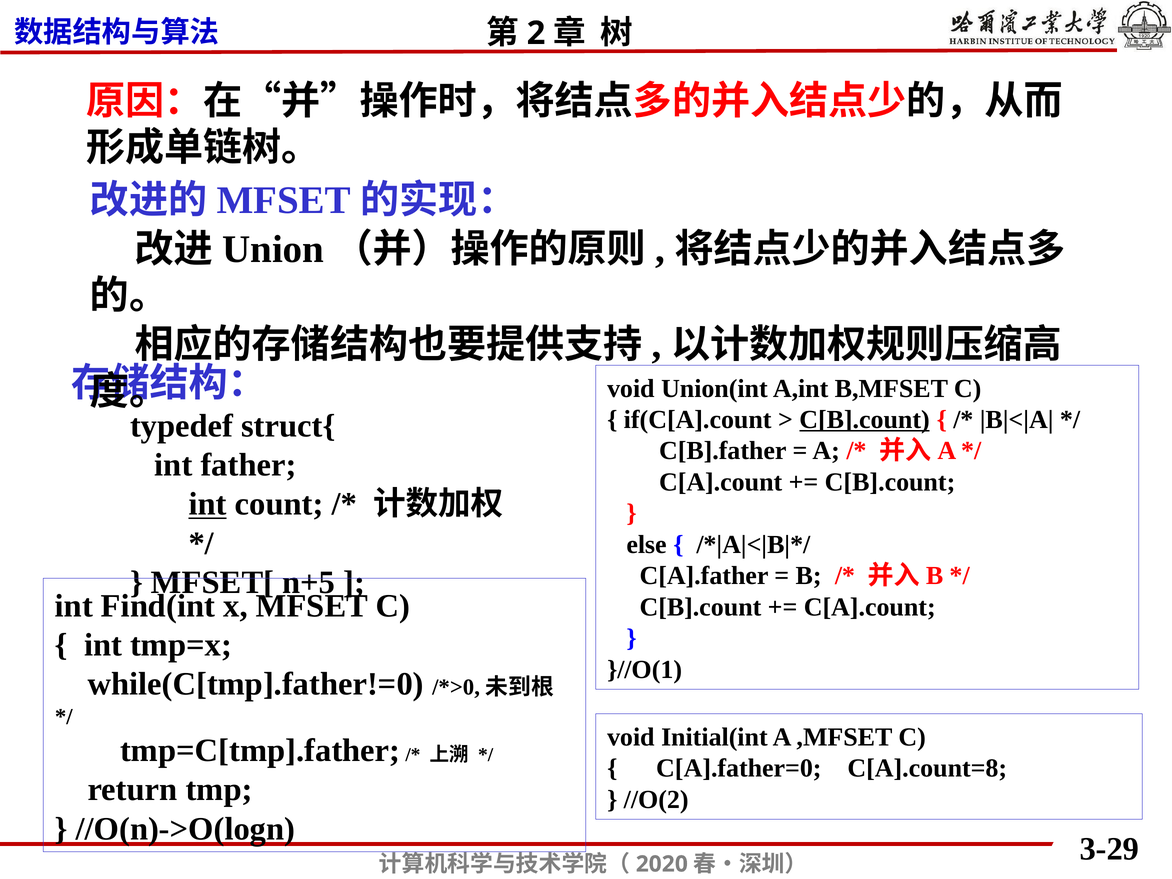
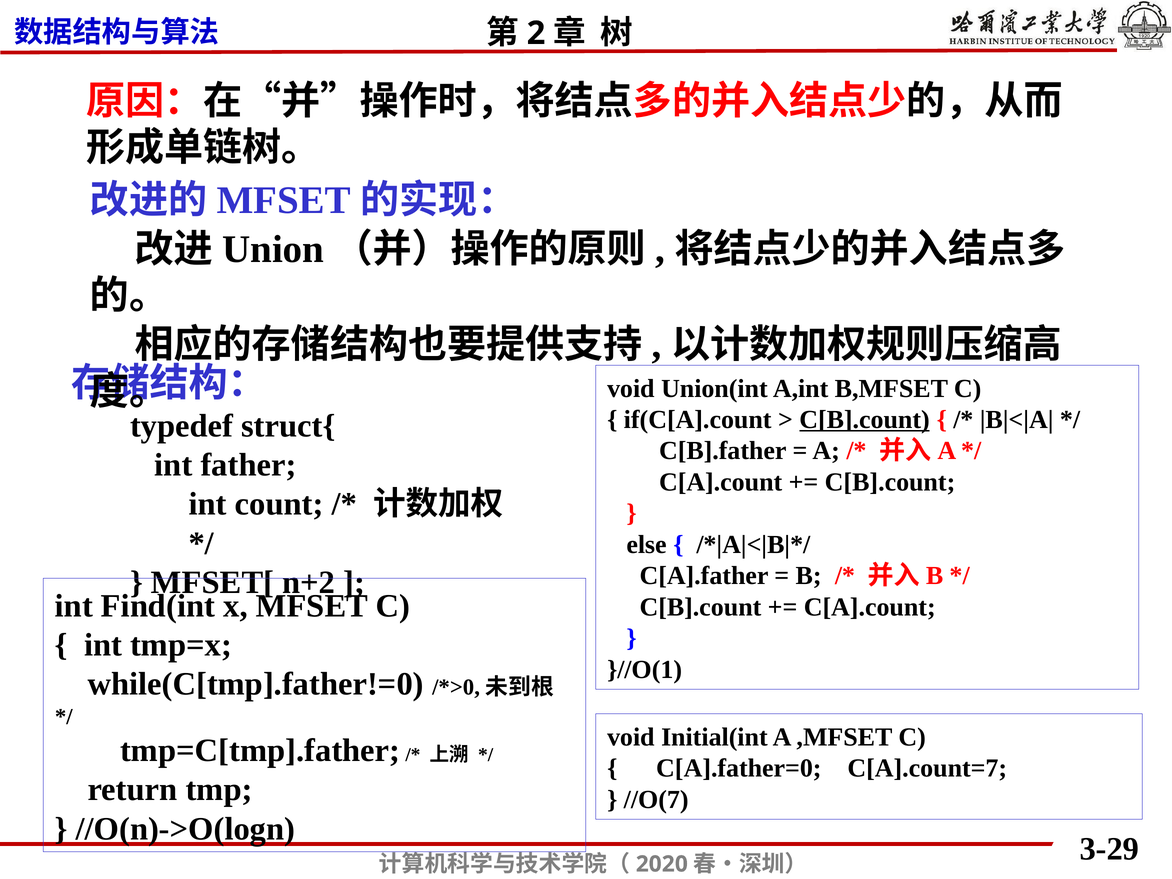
int underline: present -> none (208, 504)
n+5: n+5 -> n+2 (309, 582)
C[A].count=8: C[A].count=8 -> C[A].count=7 (927, 768)
//O(2: //O(2 -> //O(7 (656, 800)
